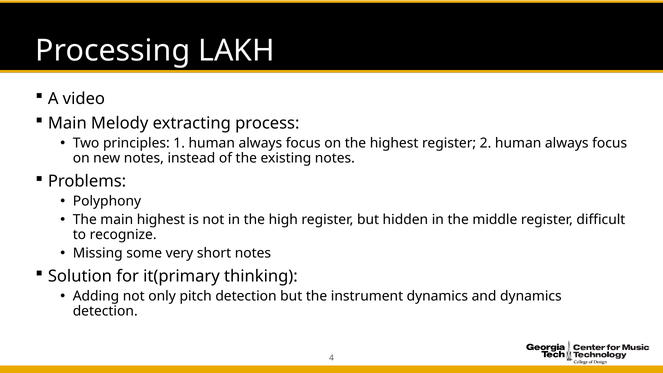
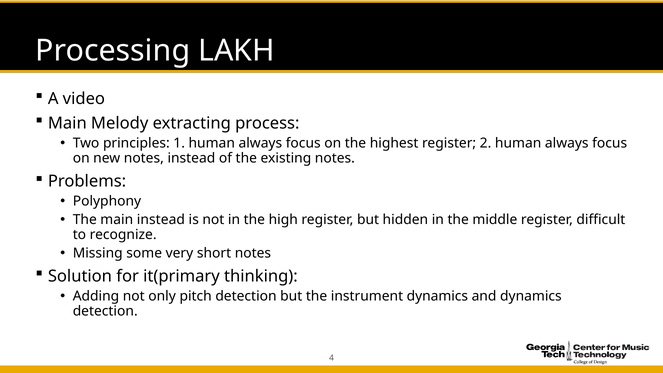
main highest: highest -> instead (161, 220)
